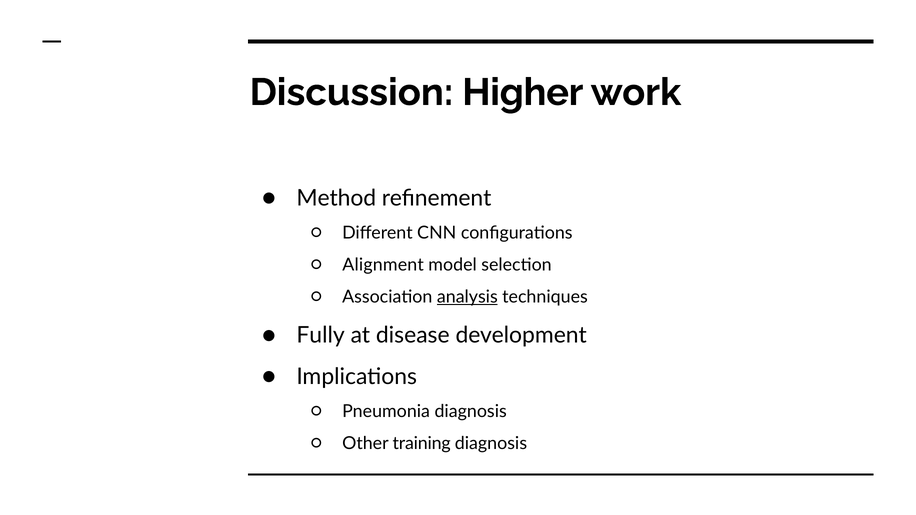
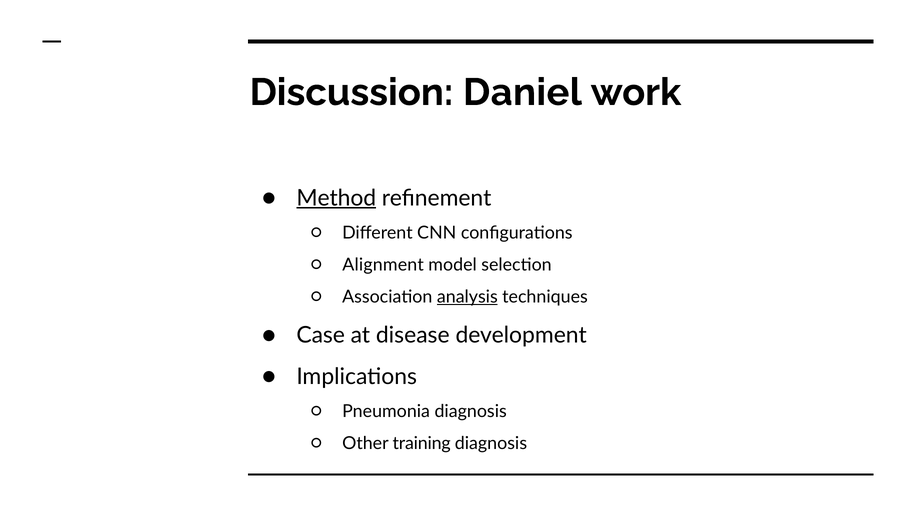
Higher: Higher -> Daniel (522, 92)
Method underline: none -> present (336, 198)
Fully: Fully -> Case (321, 336)
